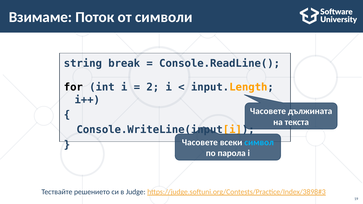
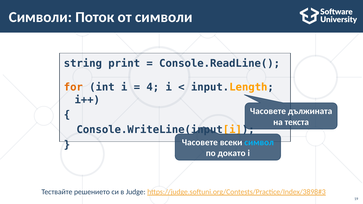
Взимаме: Взимаме -> Символи (40, 17)
break: break -> print (124, 64)
for colour: black -> orange (73, 87)
2: 2 -> 4 (153, 87)
парола: парола -> докато (232, 153)
